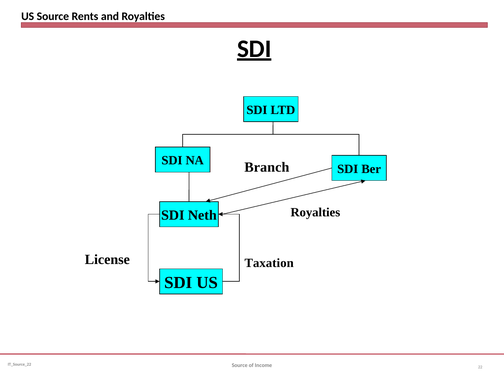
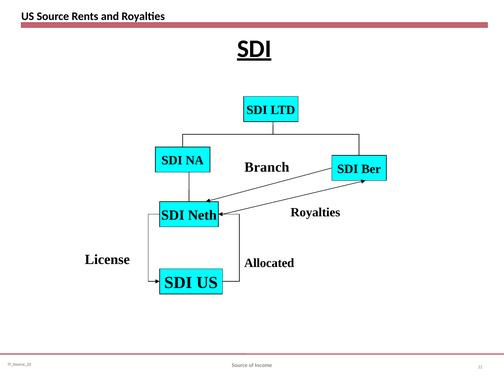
Taxation: Taxation -> Allocated (269, 263)
